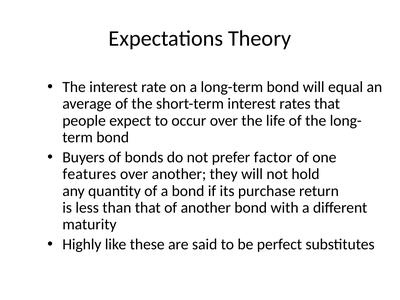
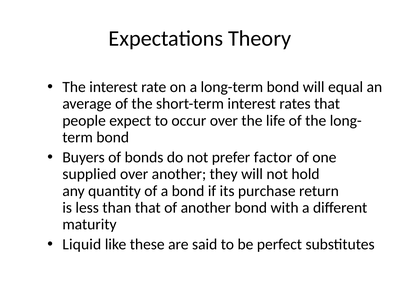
features: features -> supplied (89, 174)
Highly: Highly -> Liquid (82, 244)
